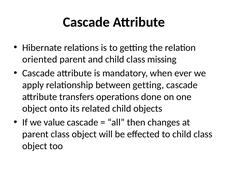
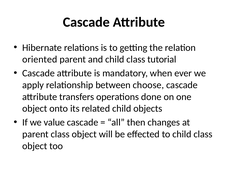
missing: missing -> tutorial (162, 59)
between getting: getting -> choose (148, 85)
